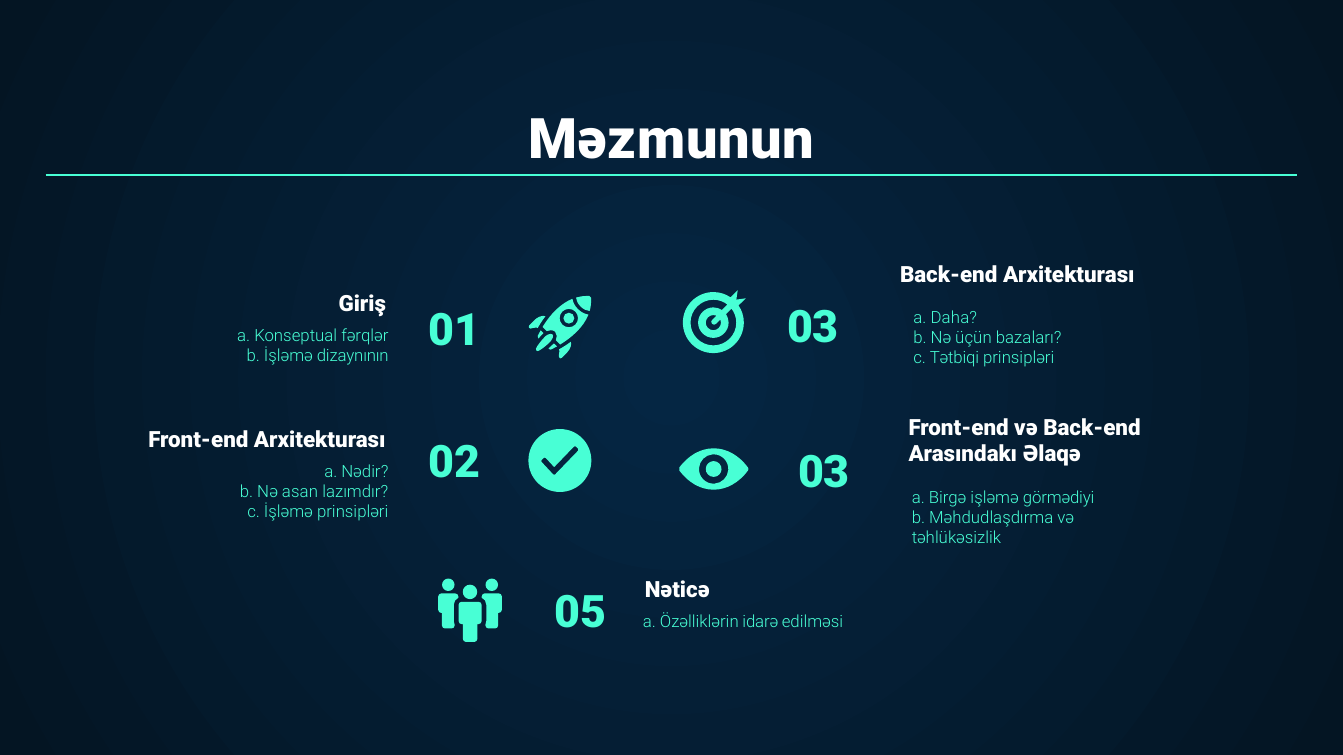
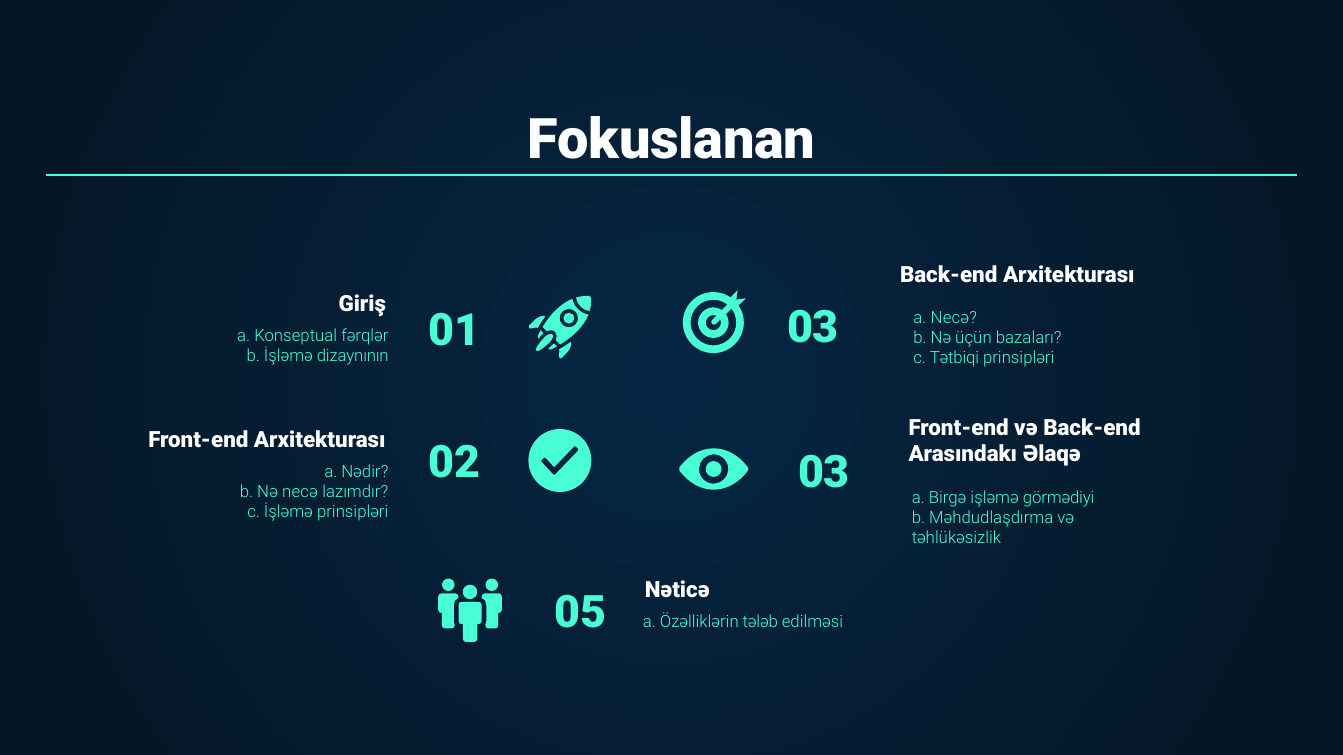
Məzmunun: Məzmunun -> Fokuslanan (671, 141)
a Daha: Daha -> Necə (954, 318)
Nə asan: asan -> necə (300, 492)
idarə: idarə -> tələb (760, 622)
